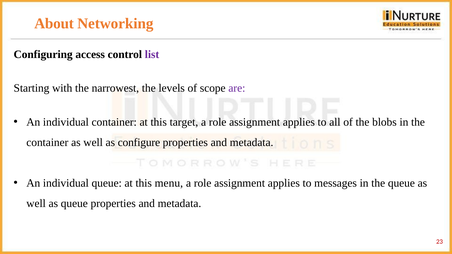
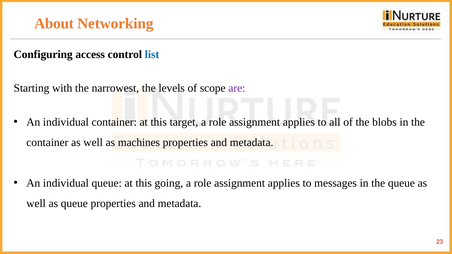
list colour: purple -> blue (152, 54)
configure: configure -> machines (139, 142)
menu: menu -> going (169, 183)
